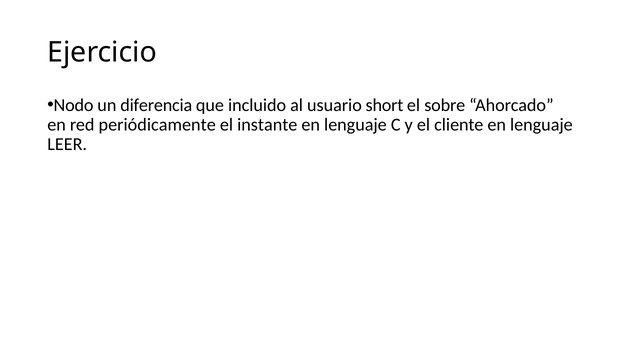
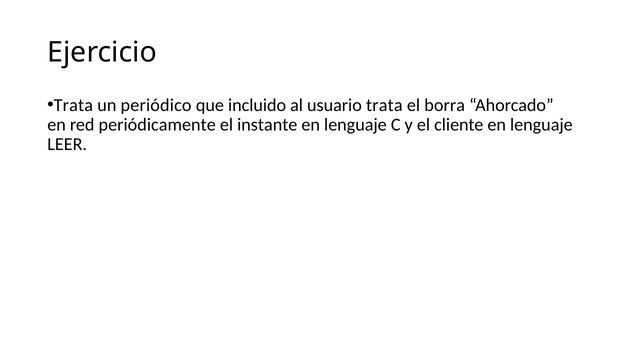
Nodo: Nodo -> Trata (73, 105)
diferencia: diferencia -> periódico (156, 105)
usuario short: short -> trata (384, 105)
sobre: sobre -> borra (445, 105)
